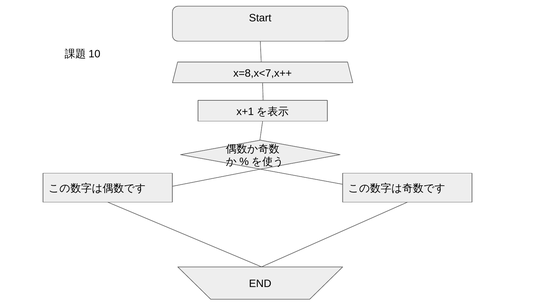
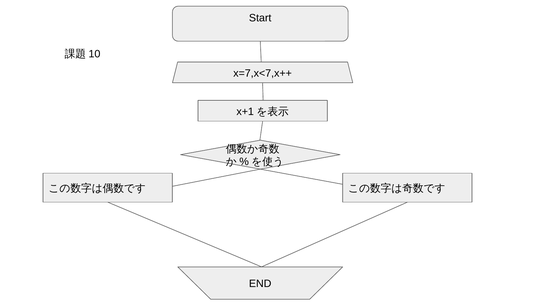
x=8,x<7,x++: x=8,x<7,x++ -> x=7,x<7,x++ (263, 73)
